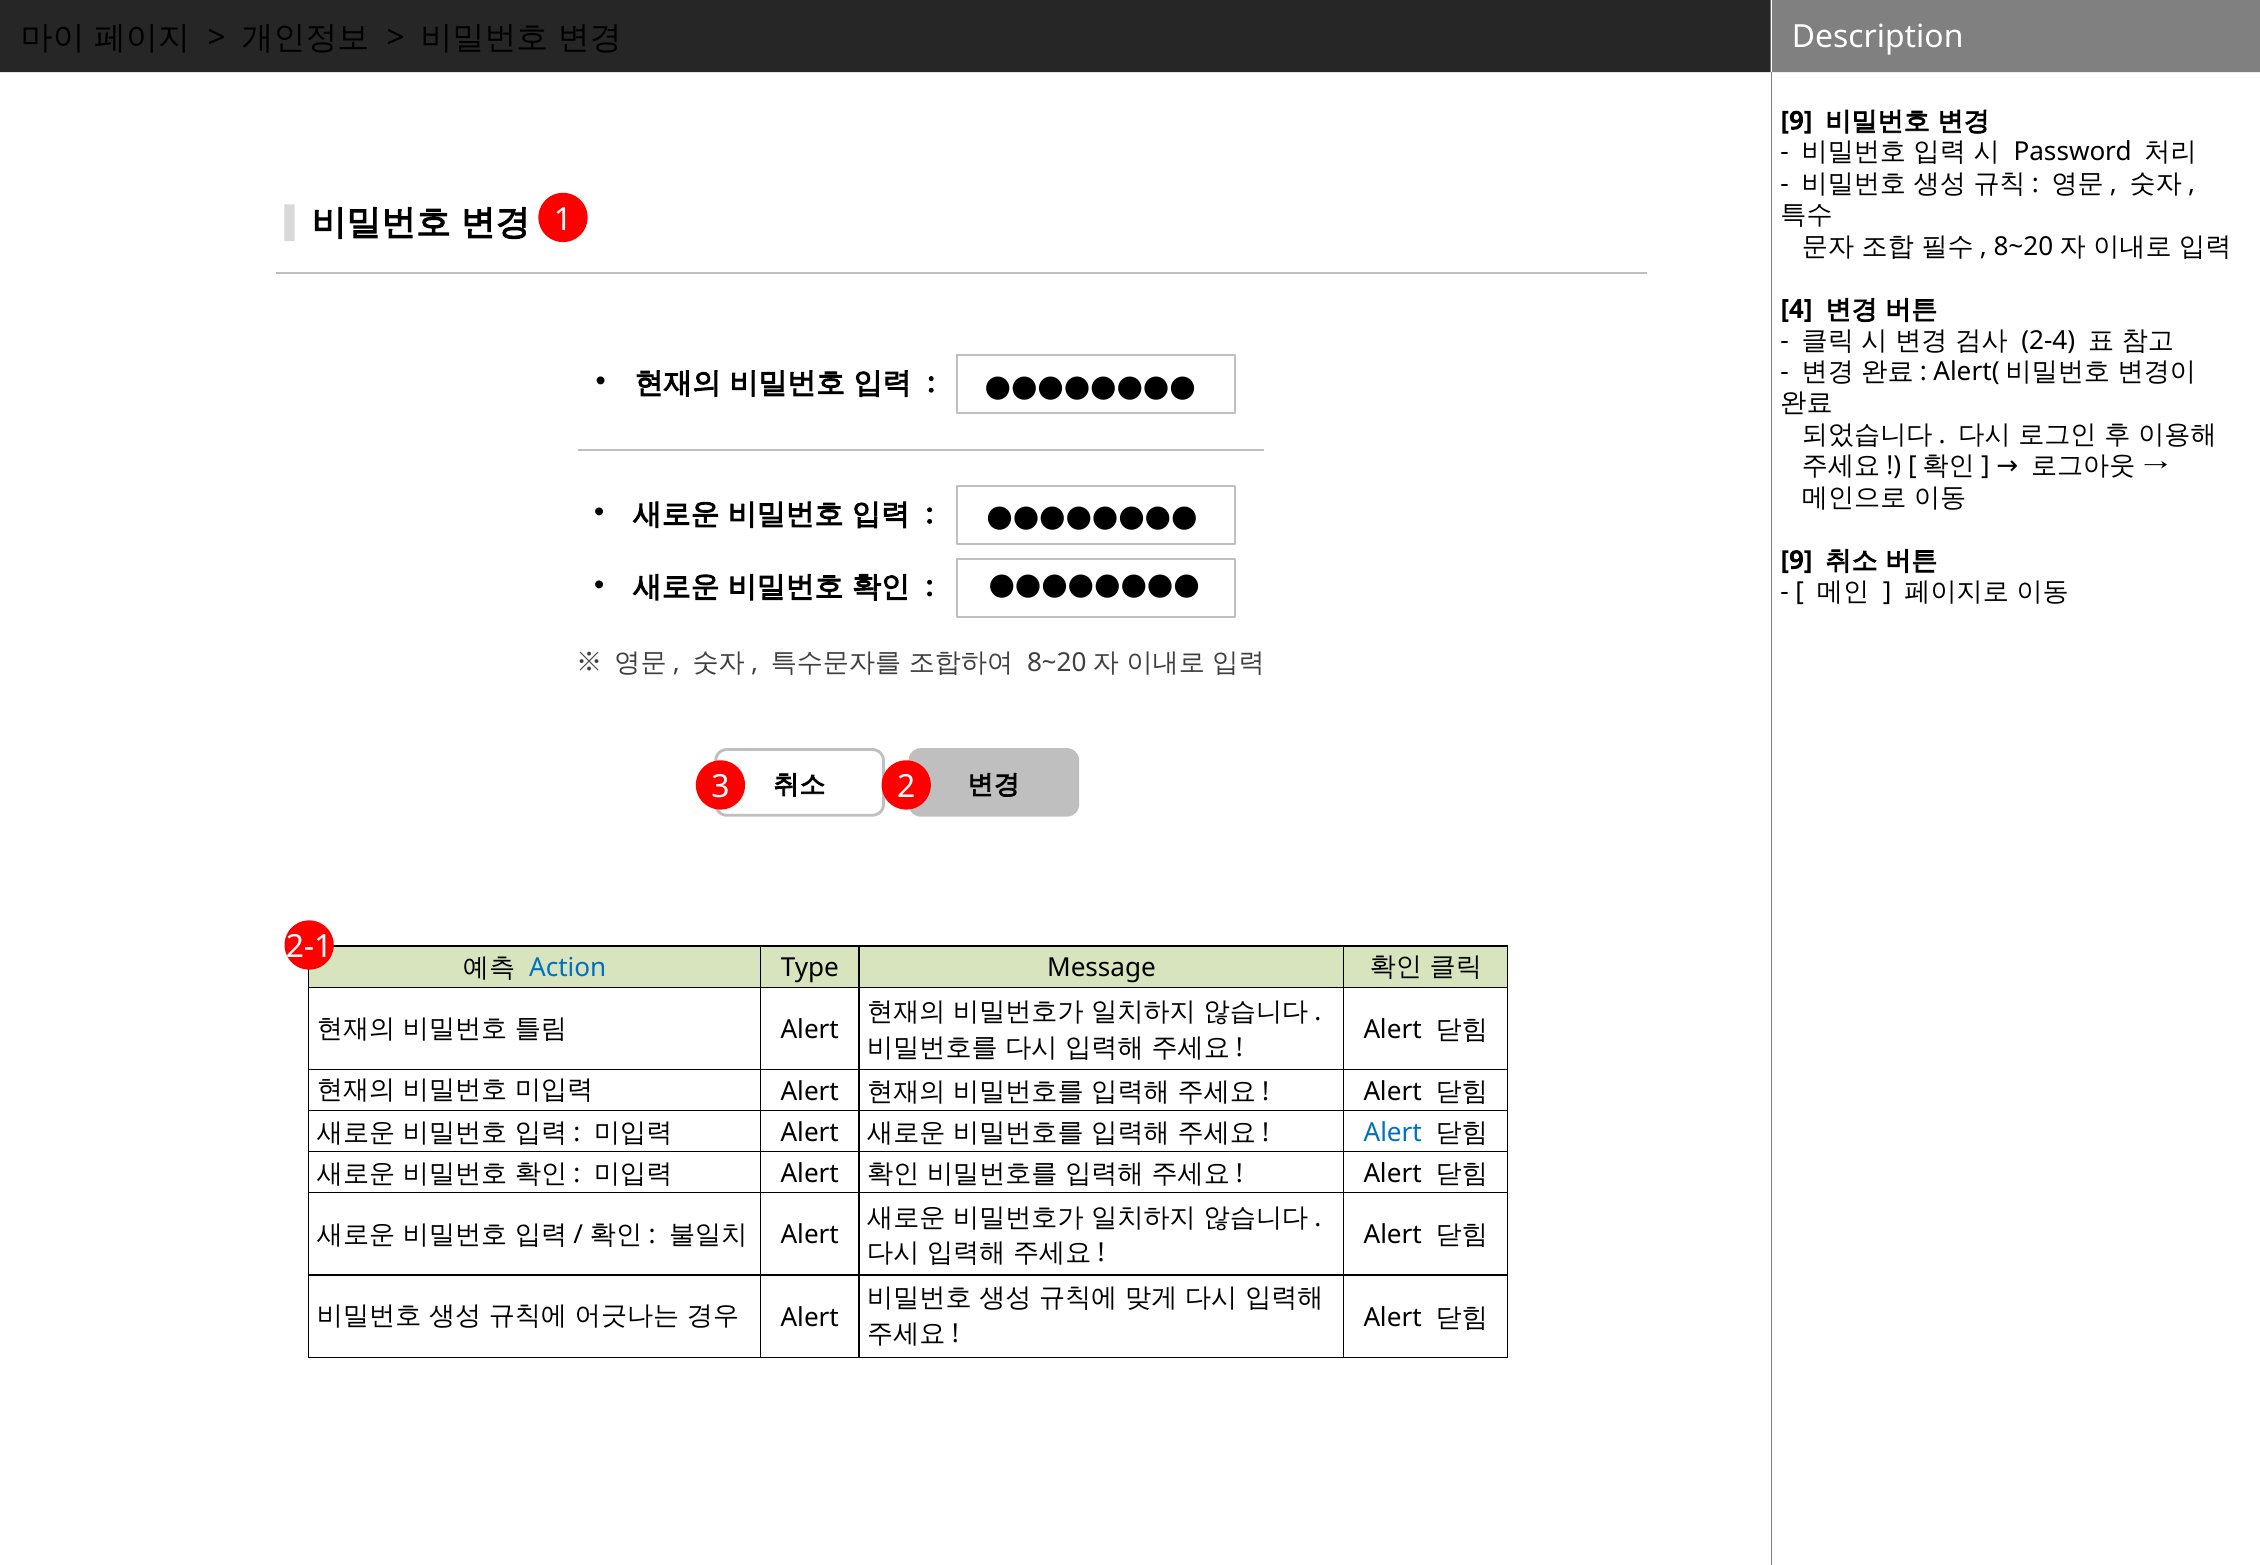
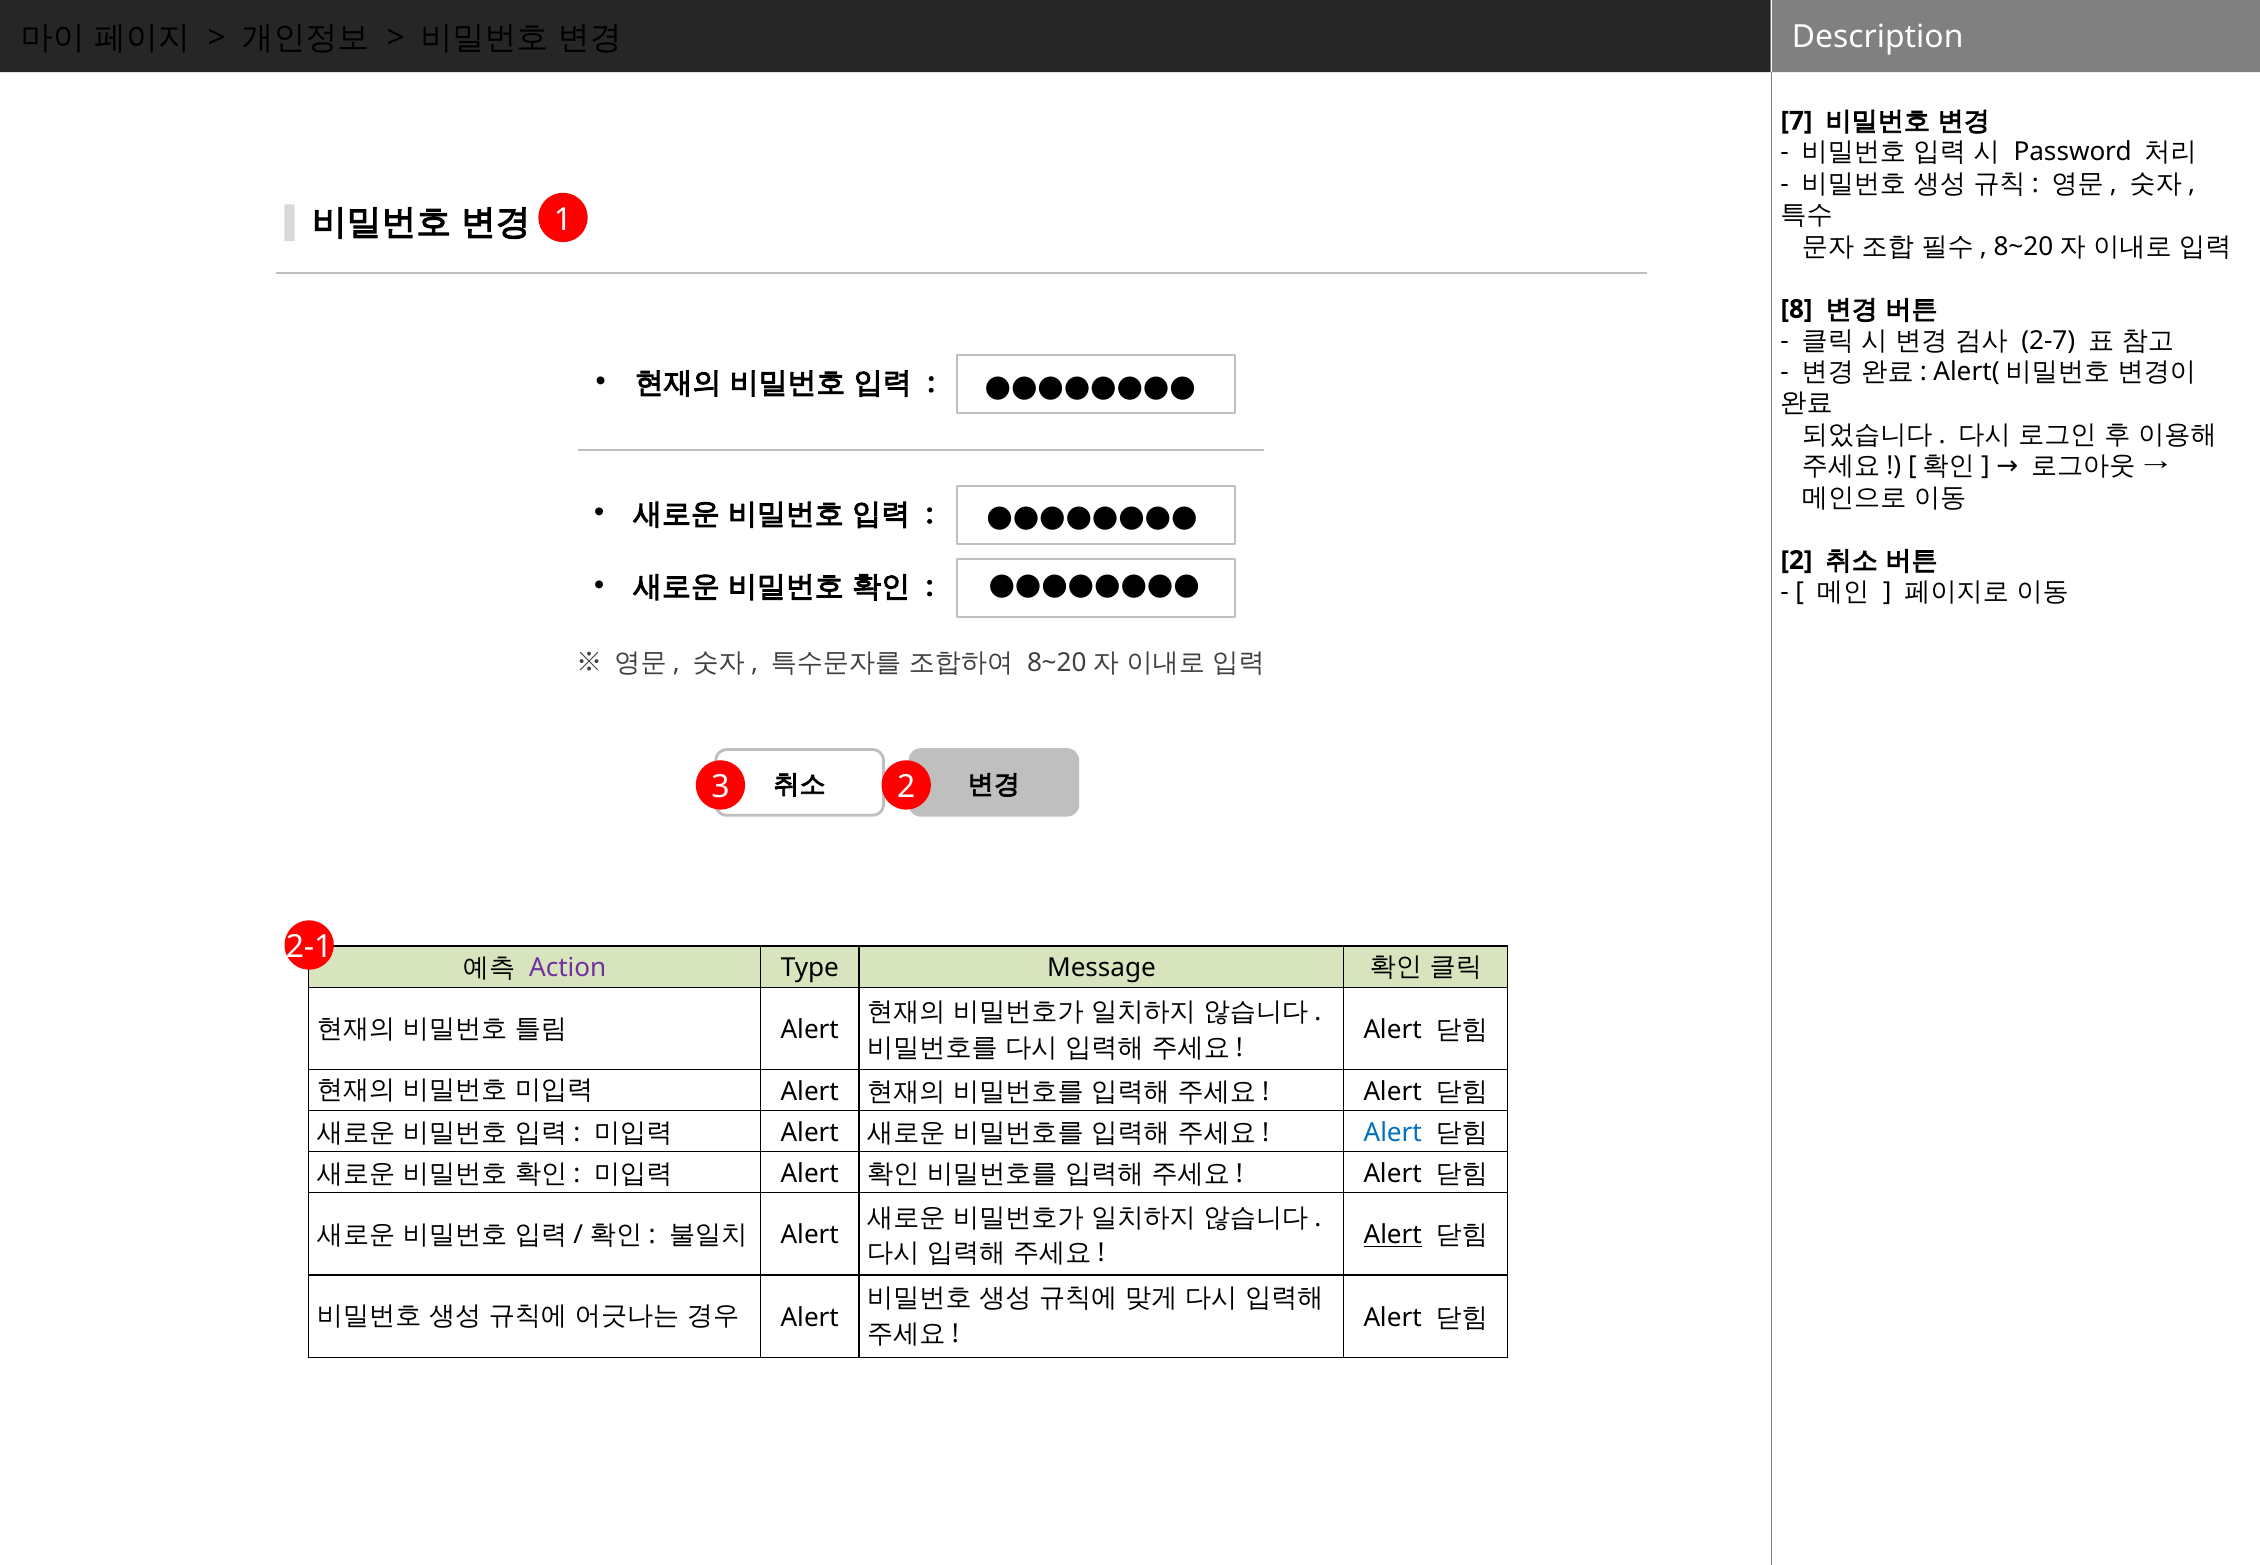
9: 9 -> 7 (1796, 121)
4: 4 -> 8 (1796, 309)
2-4: 2-4 -> 2-7 (2048, 341)
9: 9 -> 2 (1796, 560)
Action colour: blue -> purple (568, 968)
Alert underline: none -> present (1393, 1235)
